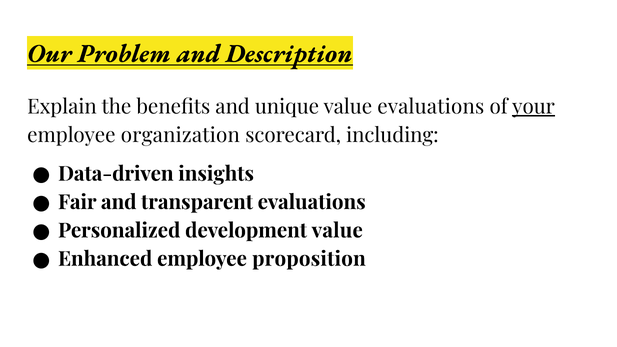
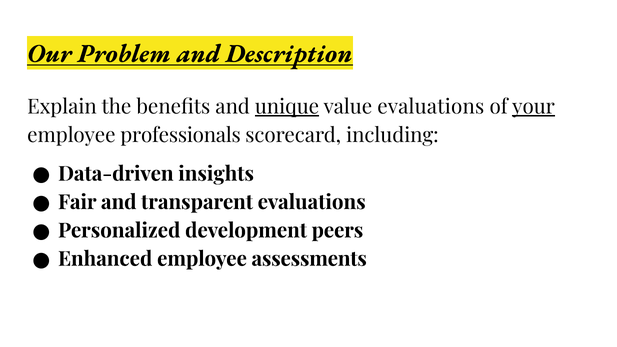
unique underline: none -> present (287, 107)
organization: organization -> professionals (181, 135)
development value: value -> peers (337, 231)
proposition: proposition -> assessments (309, 259)
